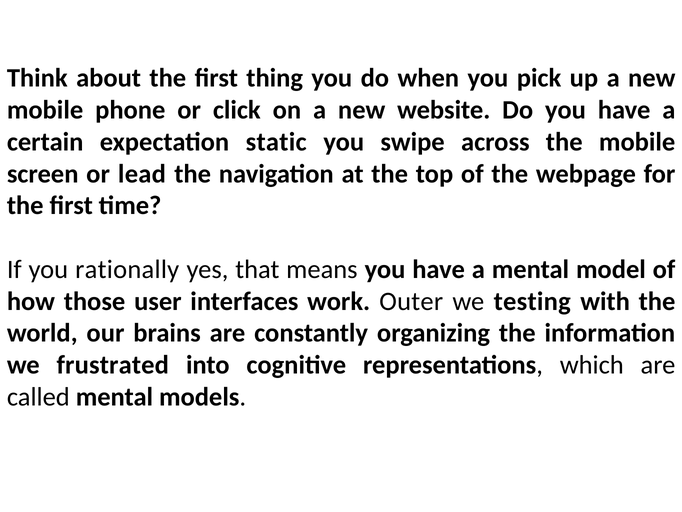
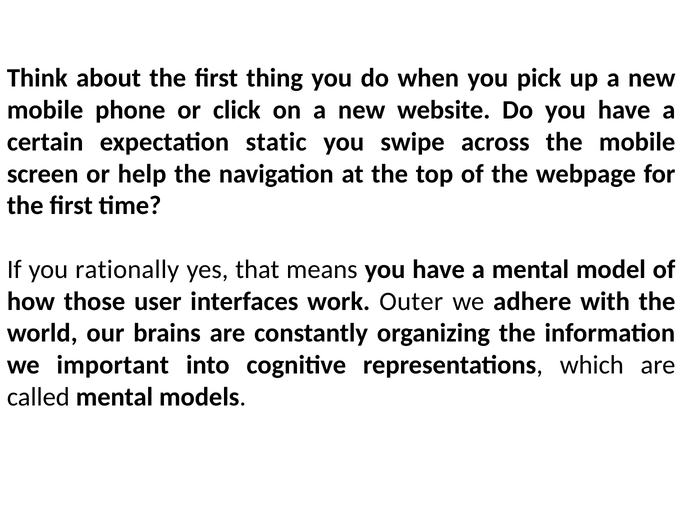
lead: lead -> help (142, 174)
testing: testing -> adhere (532, 301)
frustrated: frustrated -> important (113, 365)
